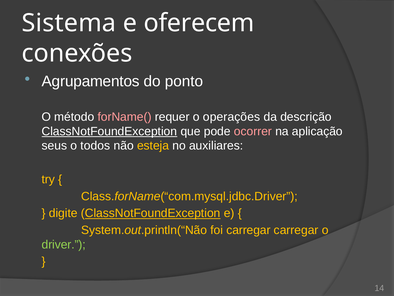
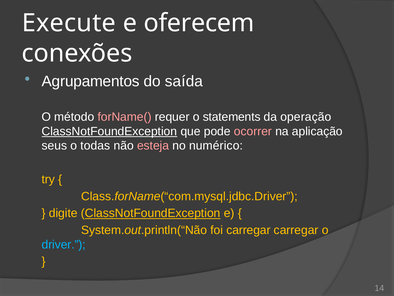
Sistema: Sistema -> Execute (69, 23)
ponto: ponto -> saída (184, 81)
operações: operações -> statements (232, 117)
descrição: descrição -> operação (306, 117)
todos: todos -> todas (95, 146)
esteja colour: yellow -> pink (153, 146)
auxiliares: auxiliares -> numérico (216, 146)
driver colour: light green -> light blue (64, 244)
